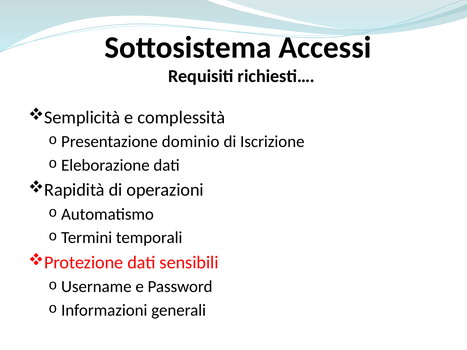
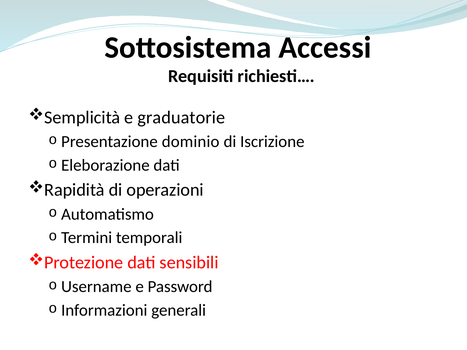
complessità: complessità -> graduatorie (181, 117)
